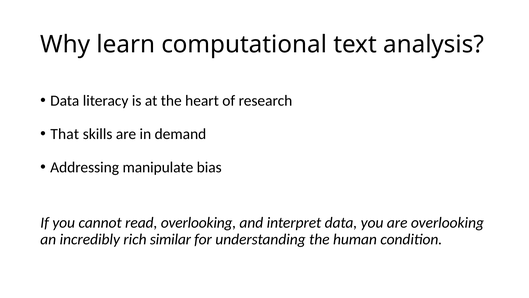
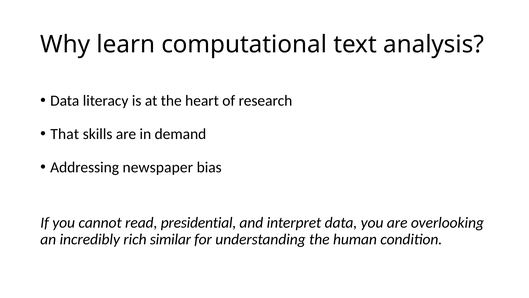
manipulate: manipulate -> newspaper (158, 167)
read overlooking: overlooking -> presidential (199, 222)
